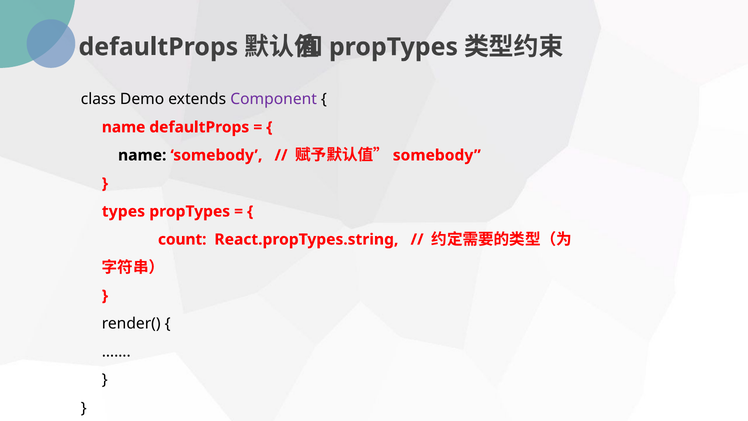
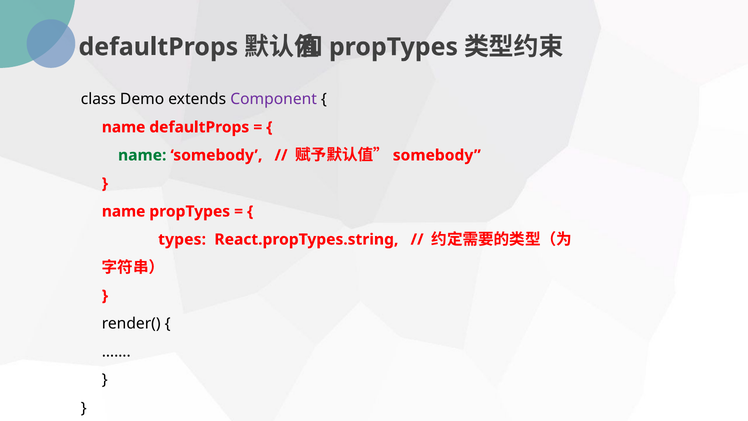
name colour: black -> green (142, 155)
types: types -> name (124, 211)
count: count -> types (182, 239)
